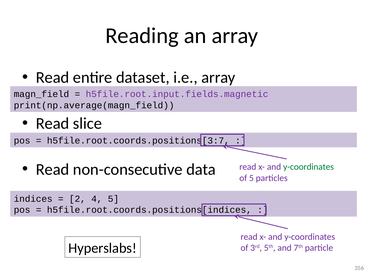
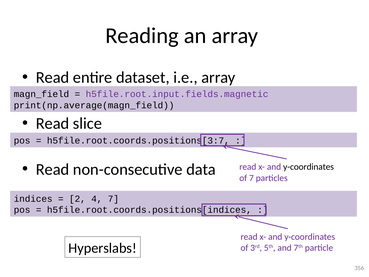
y-coordinates colour: green -> black (309, 167)
of 5: 5 -> 7 (251, 178)
4 5: 5 -> 7 (113, 199)
